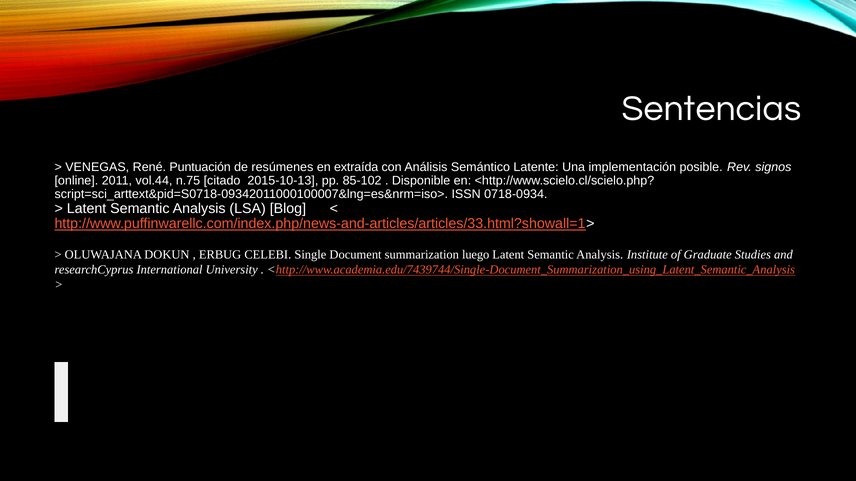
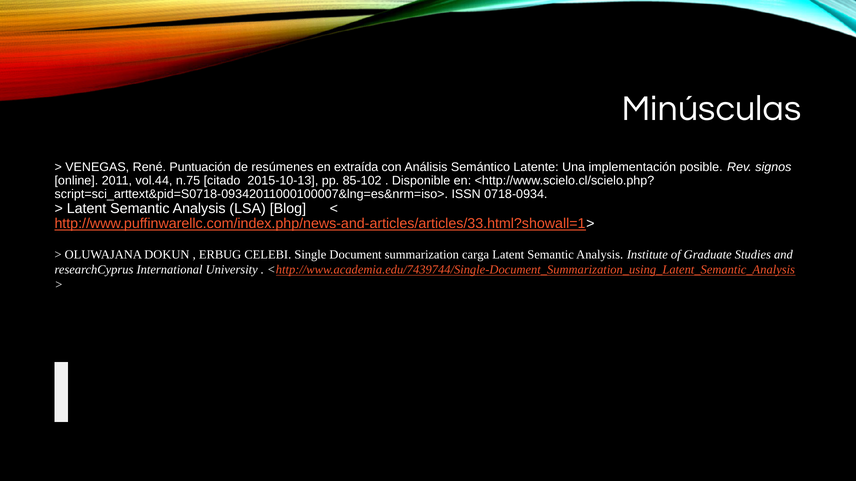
Sentencias: Sentencias -> Minúsculas (711, 108)
luego: luego -> carga (476, 255)
